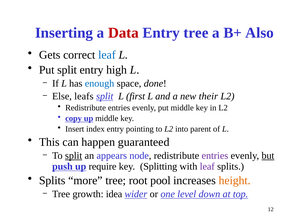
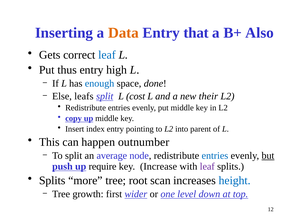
Data colour: red -> orange (123, 33)
Entry tree: tree -> that (196, 33)
Put split: split -> thus (67, 70)
first: first -> cost (136, 96)
guaranteed: guaranteed -> outnumber (144, 142)
split underline: present -> none (74, 156)
appears: appears -> average (112, 156)
entries colour: purple -> blue (215, 156)
Splitting: Splitting -> Increase (159, 167)
pool: pool -> scan (161, 181)
height colour: orange -> blue (235, 181)
idea: idea -> first (114, 194)
